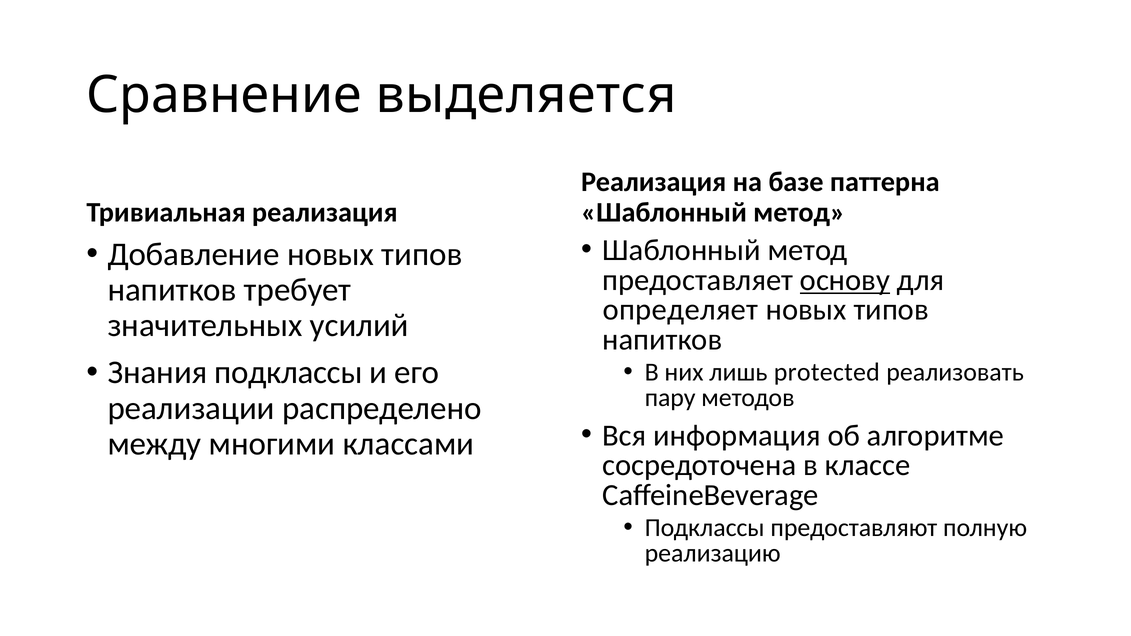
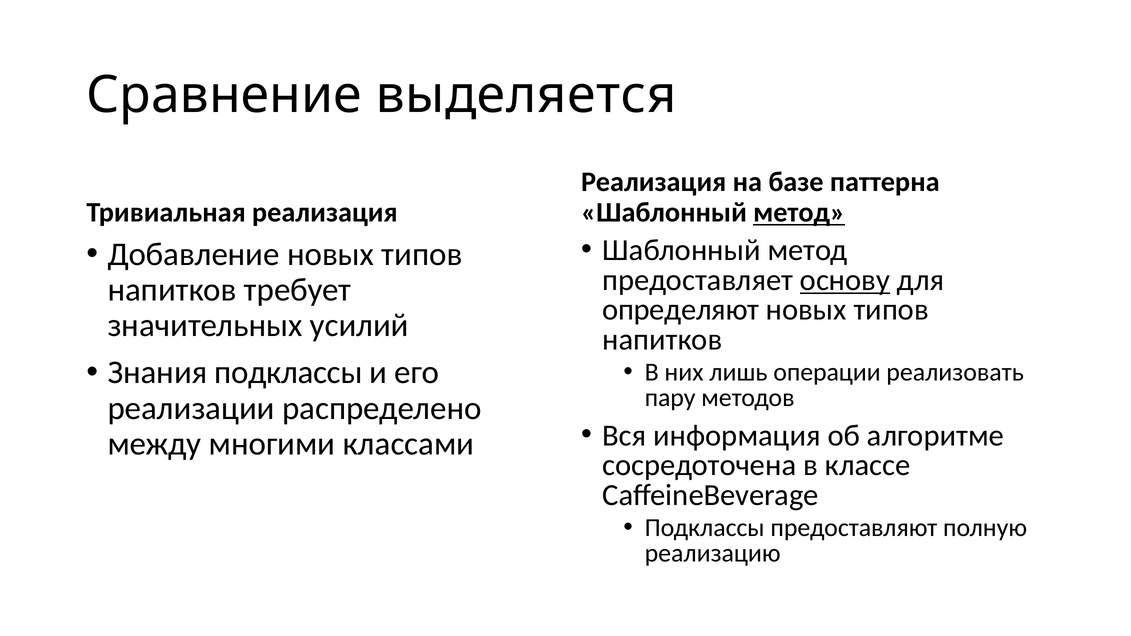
метод underline: none -> present (799, 213)
определяет: определяет -> определяют (681, 310)
protected: protected -> операции (827, 373)
